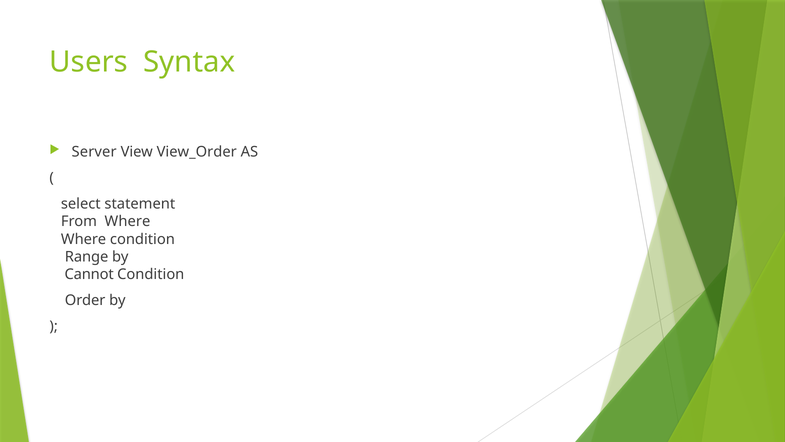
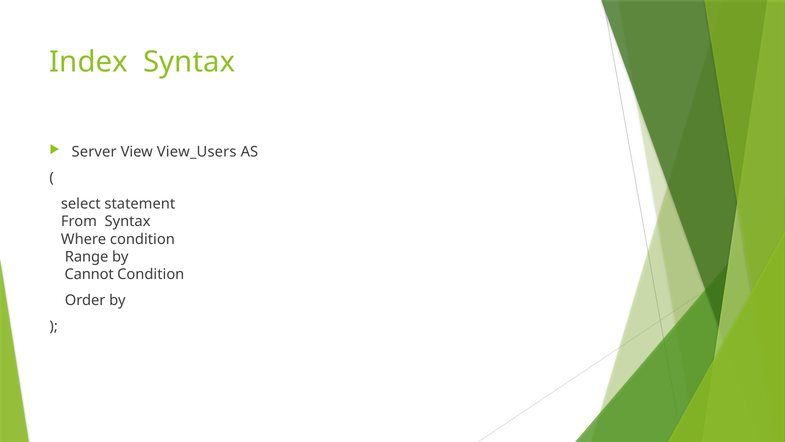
Users: Users -> Index (89, 62)
View_Order: View_Order -> View_Users (197, 152)
From Where: Where -> Syntax (128, 221)
